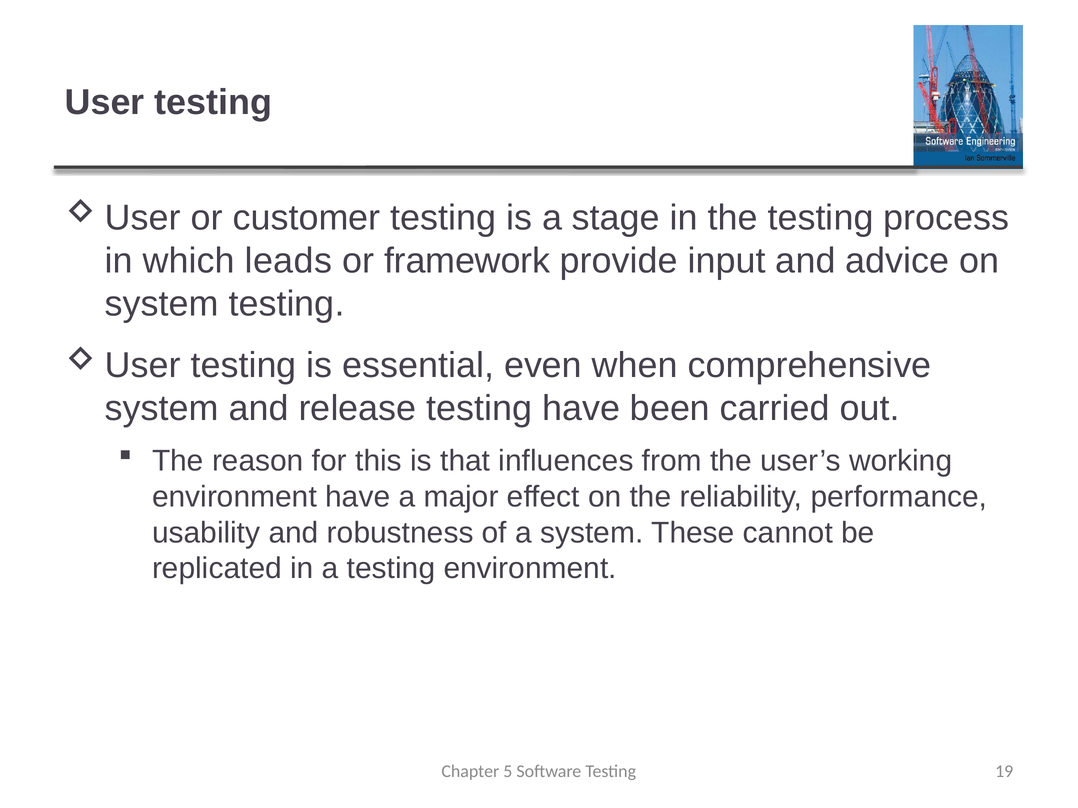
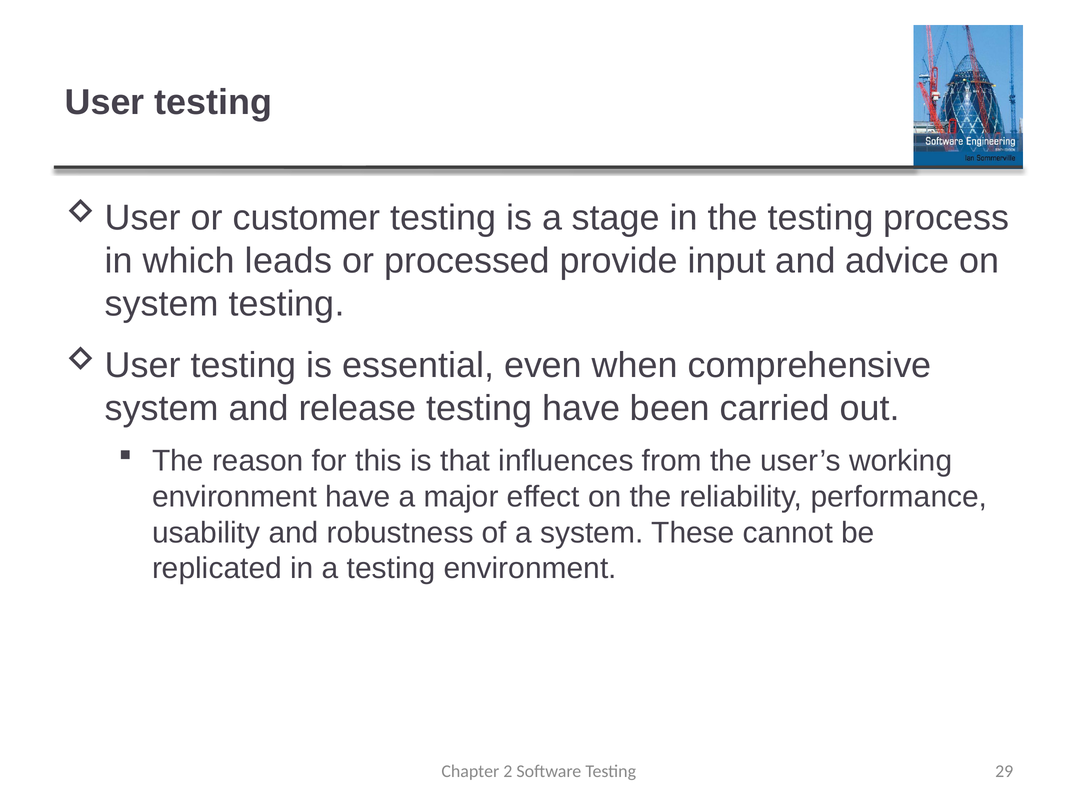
framework: framework -> processed (467, 261)
5: 5 -> 2 (508, 772)
19: 19 -> 29 (1004, 772)
